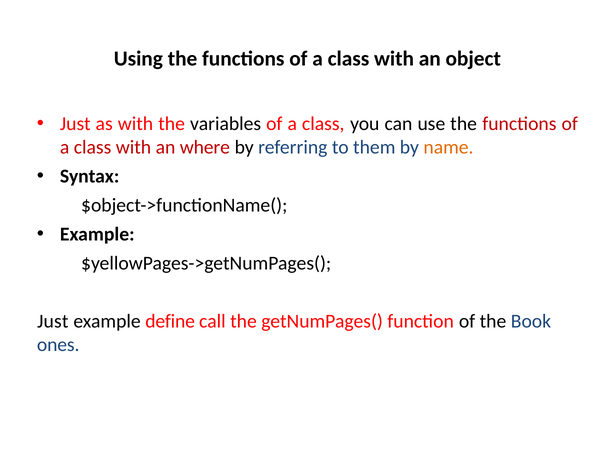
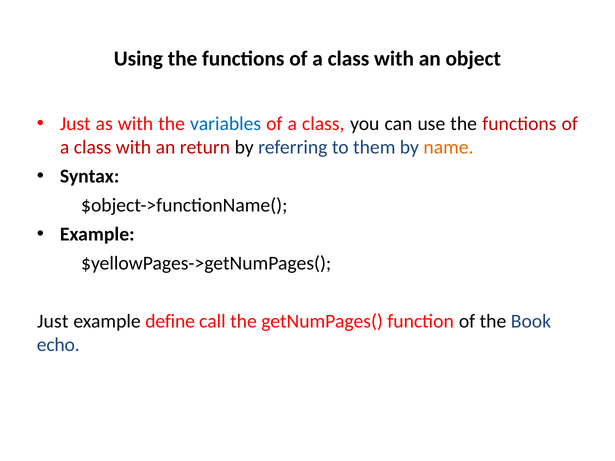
variables colour: black -> blue (226, 124)
where: where -> return (205, 147)
ones: ones -> echo (58, 345)
